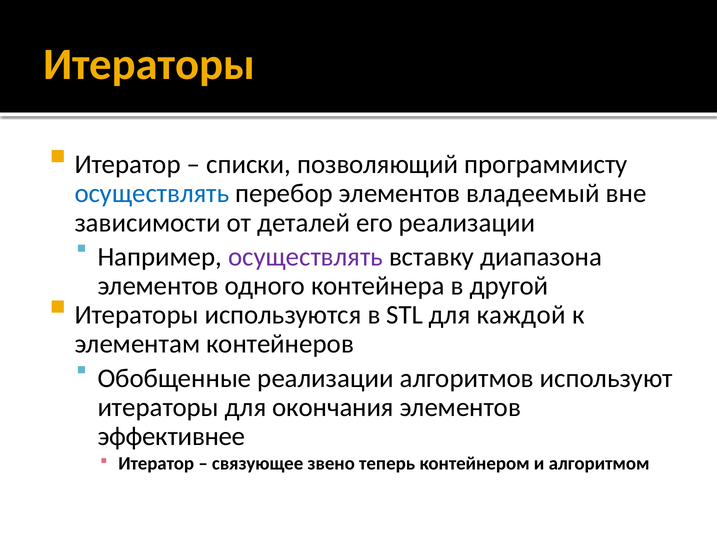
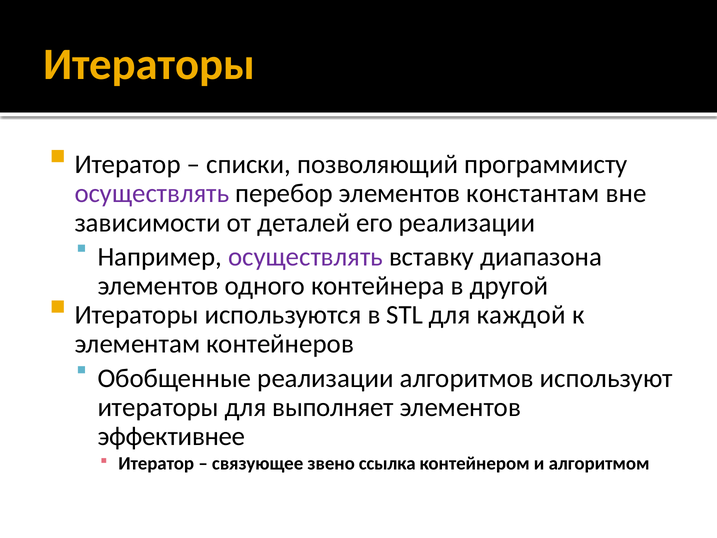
осуществлять colour: blue -> purple (152, 193)
владеемый: владеемый -> константам (533, 193)
окончания: окончания -> выполняет (333, 407)
теперь: теперь -> ссылка (387, 463)
